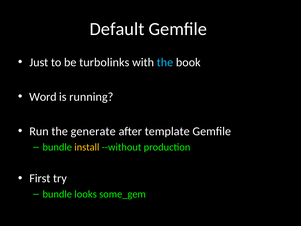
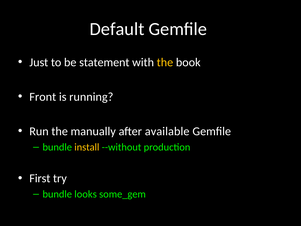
turbolinks: turbolinks -> statement (104, 62)
the colour: light blue -> yellow (165, 62)
Word: Word -> Front (43, 97)
generate: generate -> manually (93, 131)
template: template -> available (167, 131)
